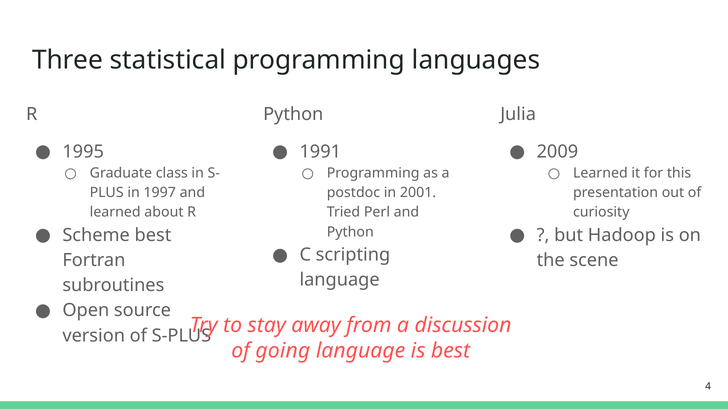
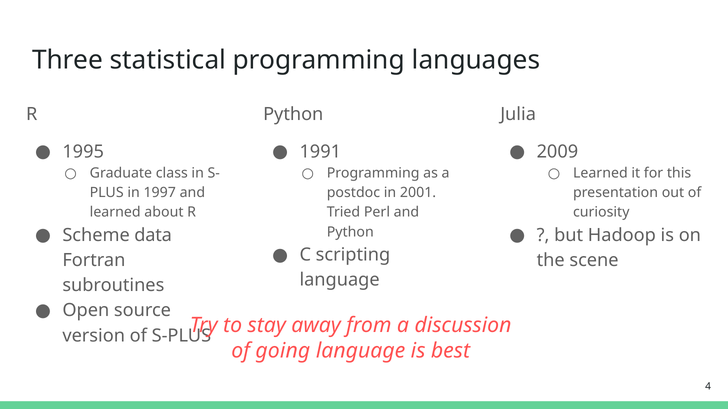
Scheme best: best -> data (153, 236)
